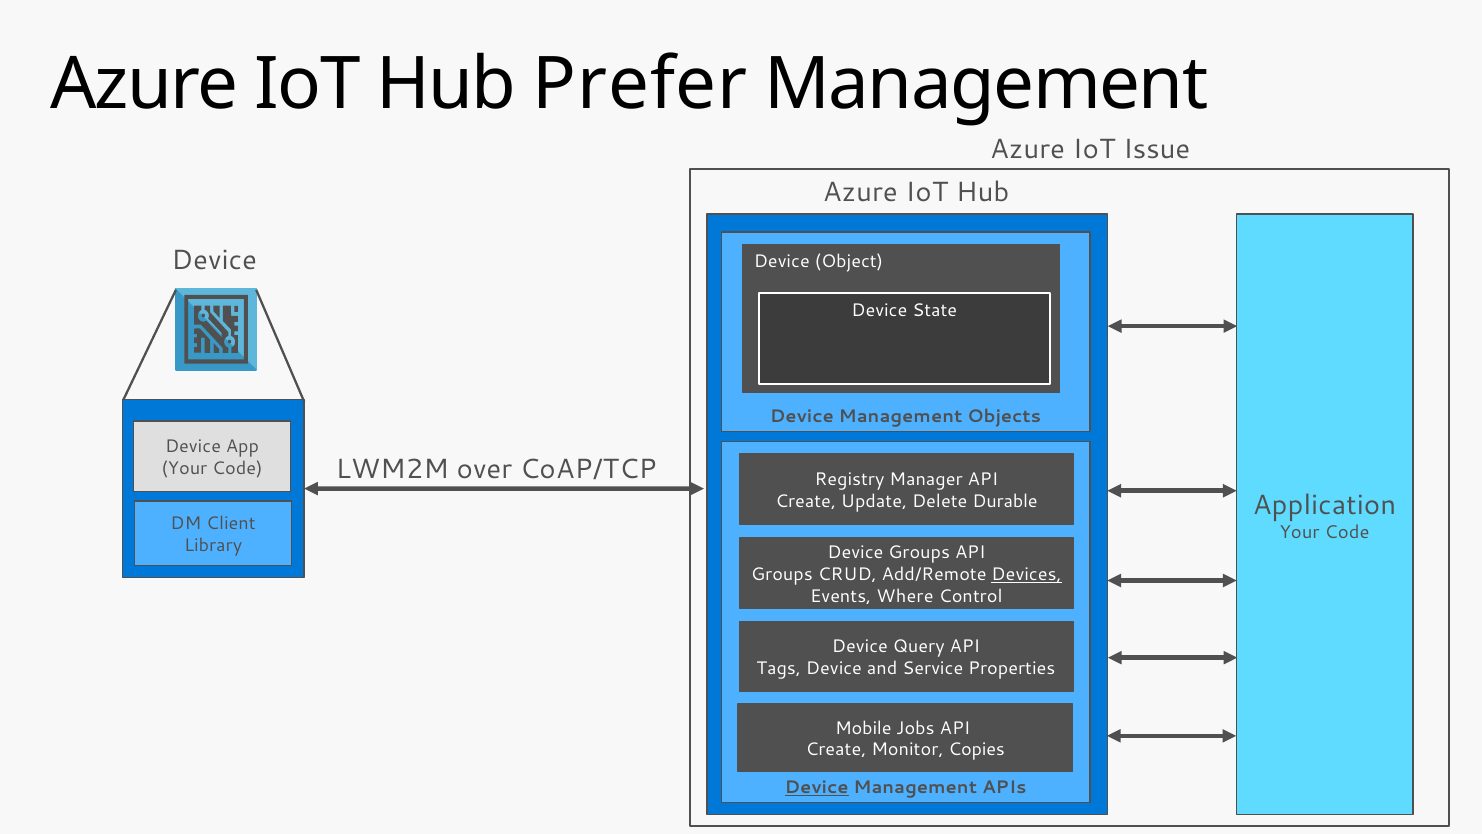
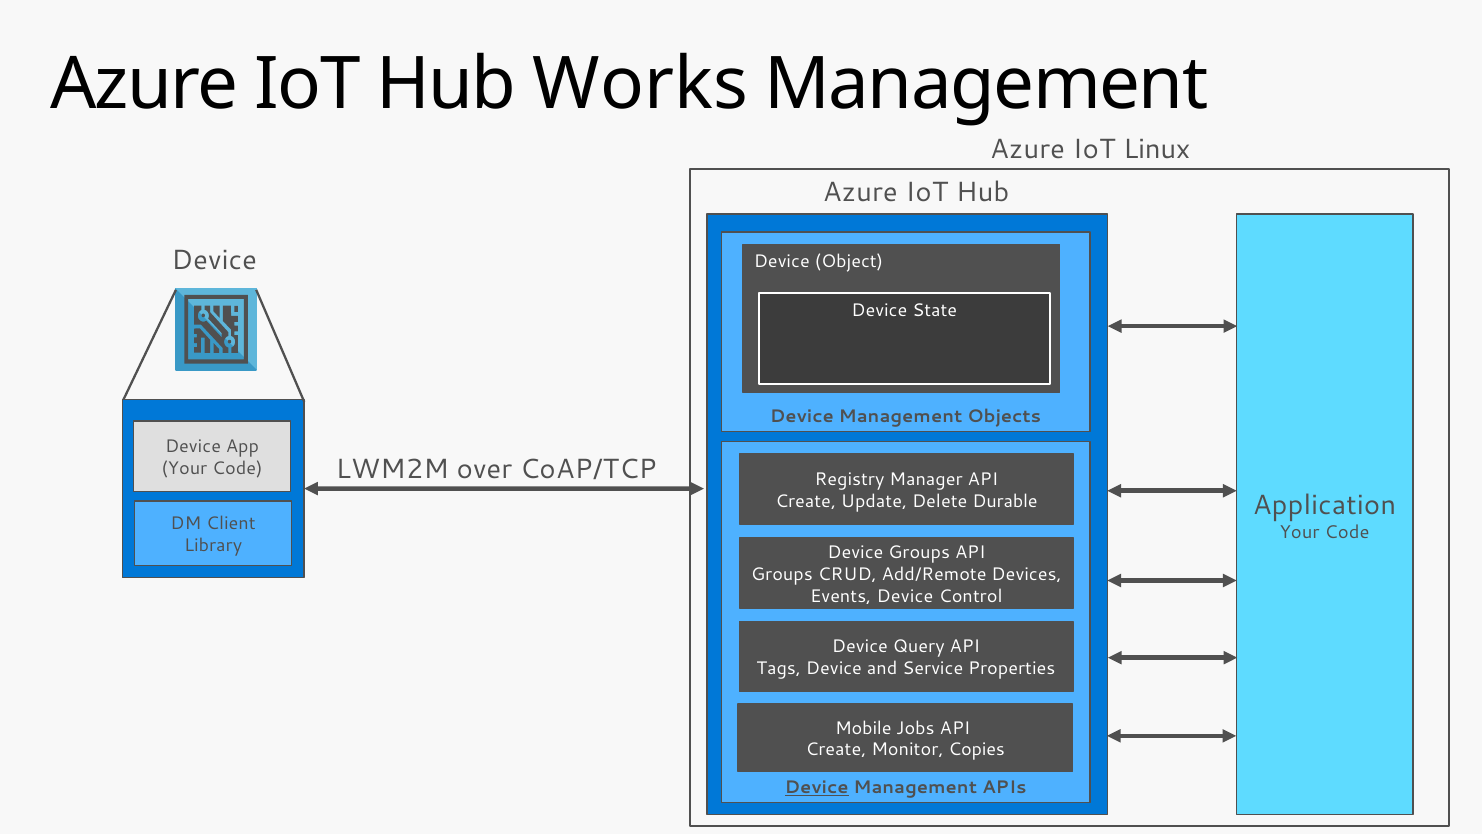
Prefer: Prefer -> Works (640, 85)
Issue: Issue -> Linux (1157, 149)
Devices underline: present -> none (1027, 574)
Events Where: Where -> Device (905, 596)
